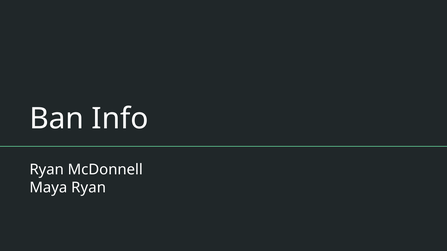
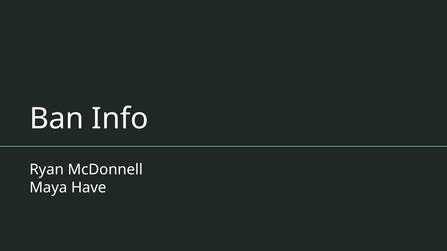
Maya Ryan: Ryan -> Have (89, 188)
